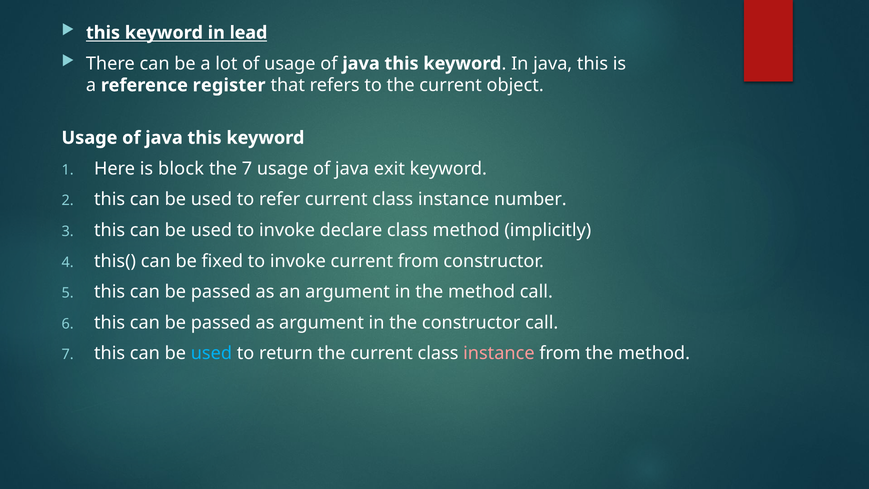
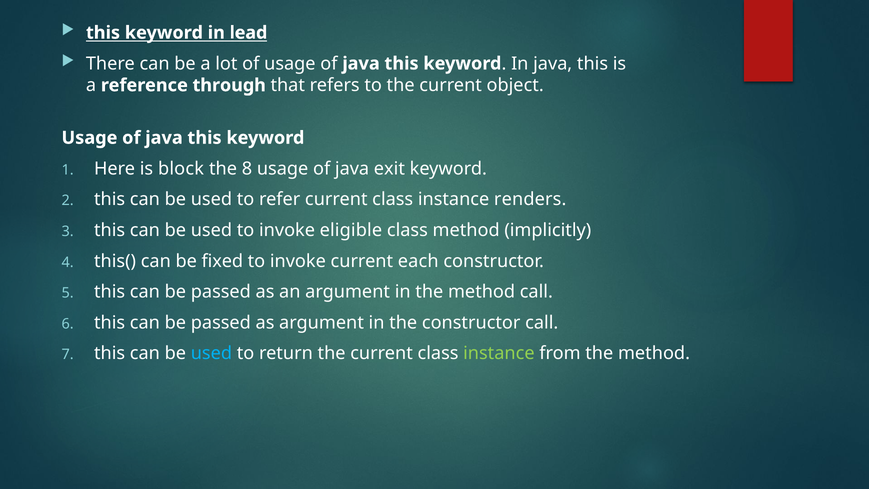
register: register -> through (229, 85)
the 7: 7 -> 8 (247, 169)
number: number -> renders (530, 199)
declare: declare -> eligible (351, 230)
current from: from -> each (418, 261)
instance colour: pink -> light green (499, 353)
